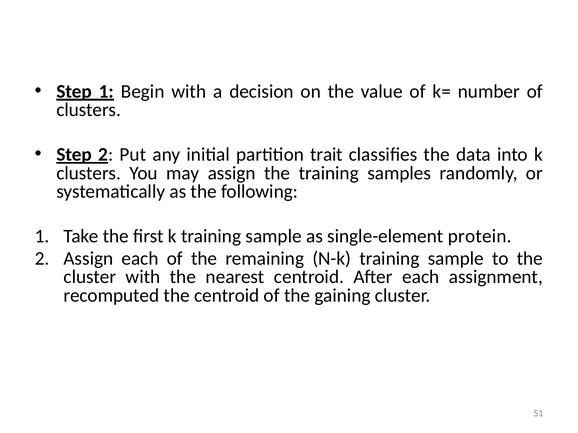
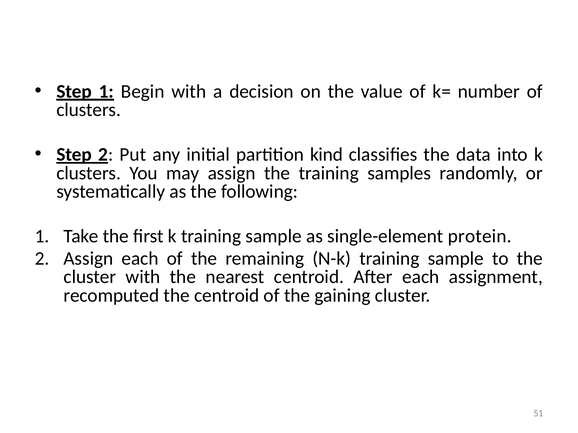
trait: trait -> kind (326, 155)
